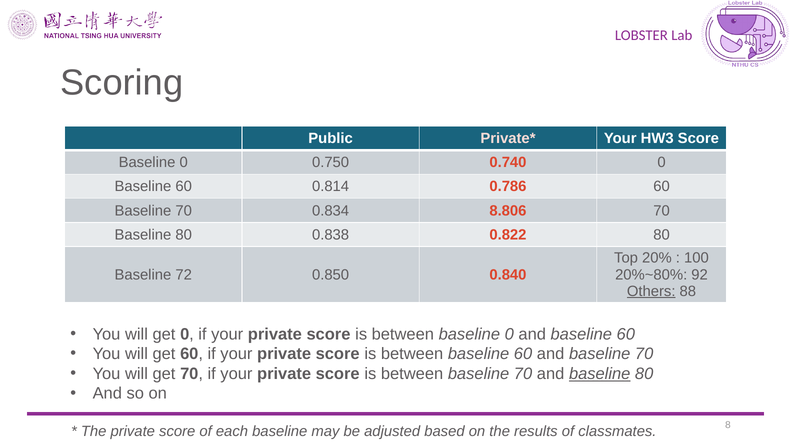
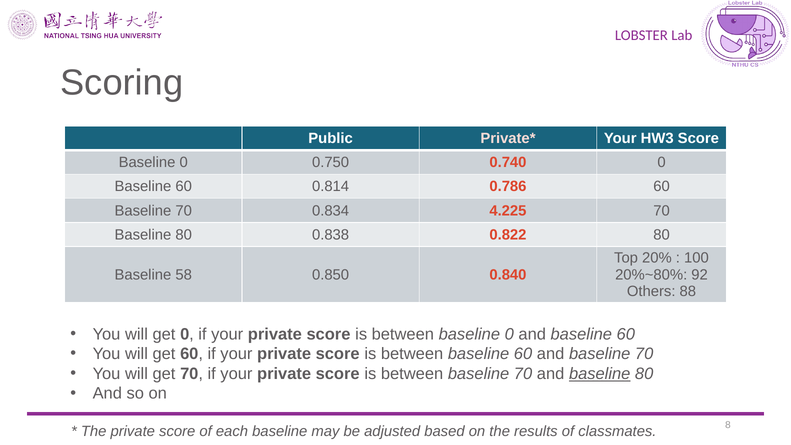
8.806: 8.806 -> 4.225 (508, 211)
72: 72 -> 58 (184, 275)
Others underline: present -> none (651, 291)
